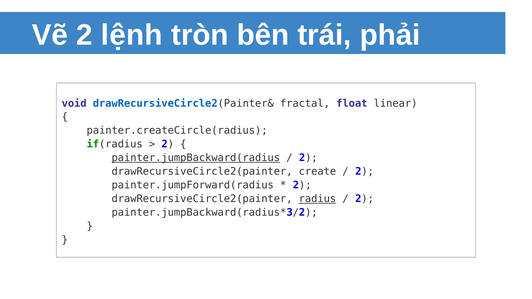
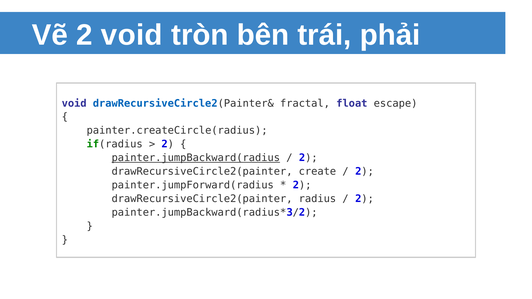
2 lệnh: lệnh -> void (132, 35)
linear: linear -> escape (396, 103)
radius underline: present -> none (317, 199)
